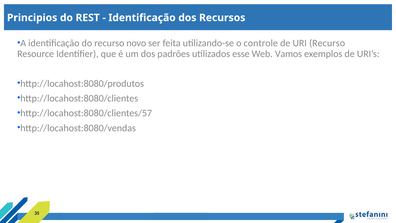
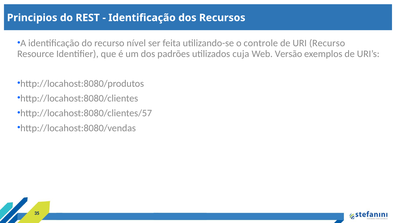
novo: novo -> nível (136, 43)
esse: esse -> cuja (241, 54)
Vamos: Vamos -> Versão (289, 54)
